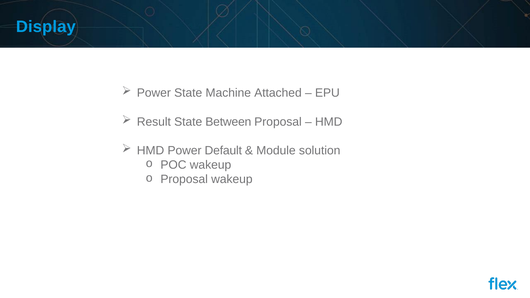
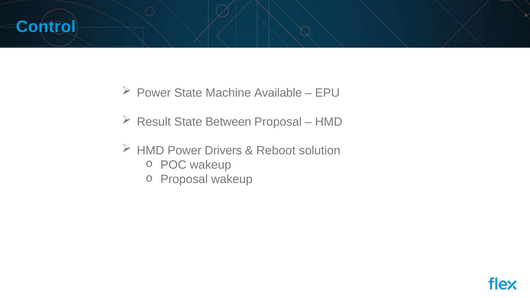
Display: Display -> Control (46, 27)
Attached: Attached -> Available (278, 93)
Default: Default -> Drivers (223, 151)
Module: Module -> Reboot (276, 151)
